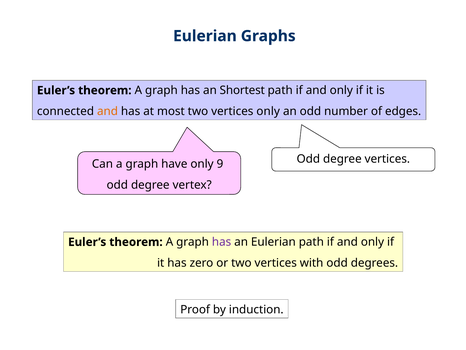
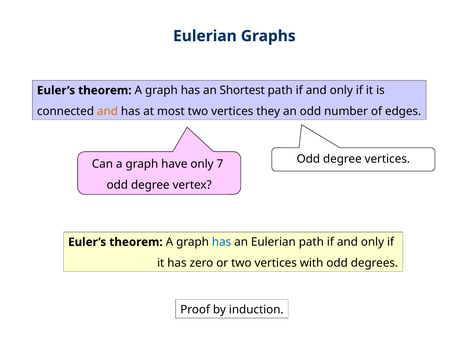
vertices only: only -> they (268, 111)
9: 9 -> 7 (220, 164)
has colour: purple -> blue (222, 242)
